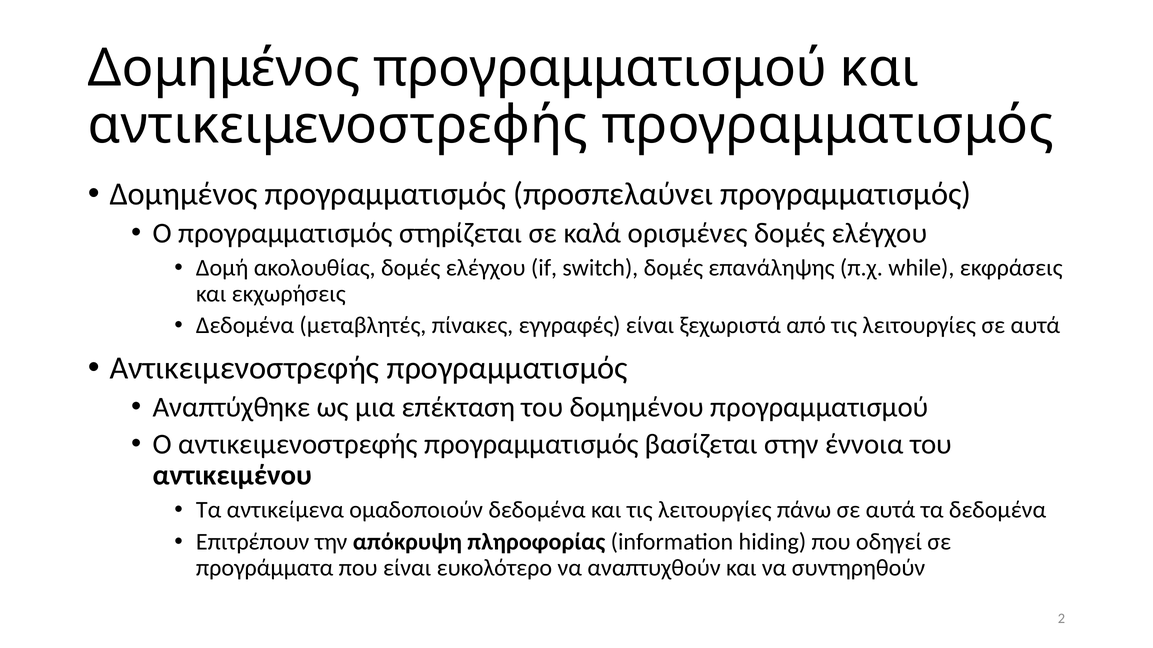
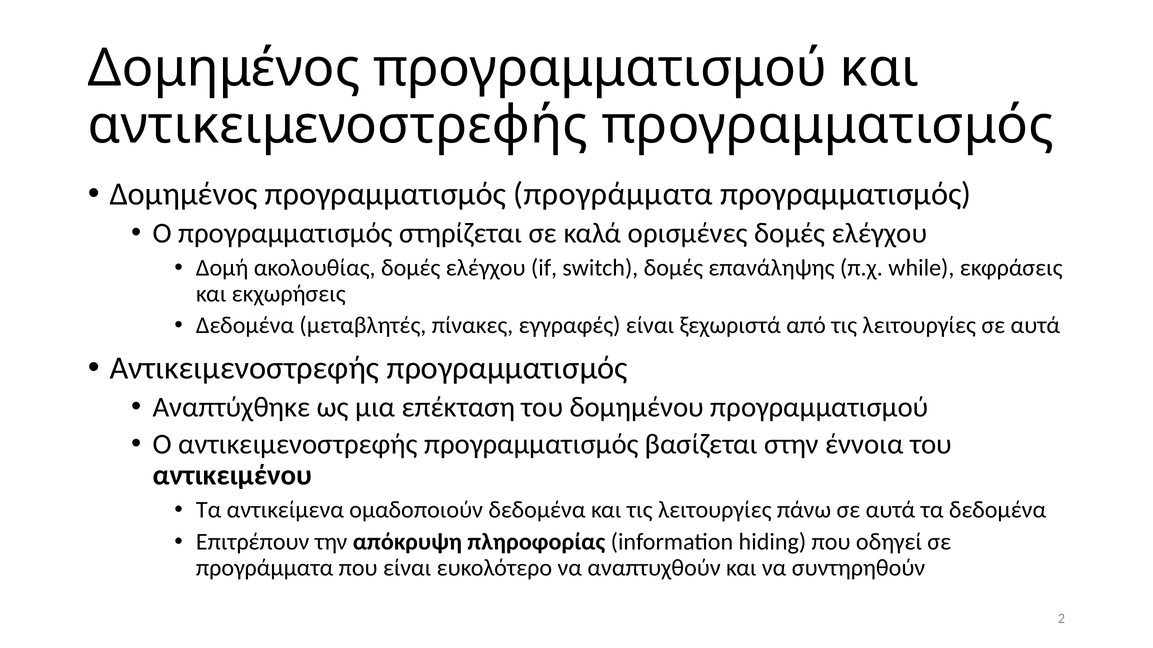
προγραμματισμός προσπελαύνει: προσπελαύνει -> προγράμματα (613, 194)
